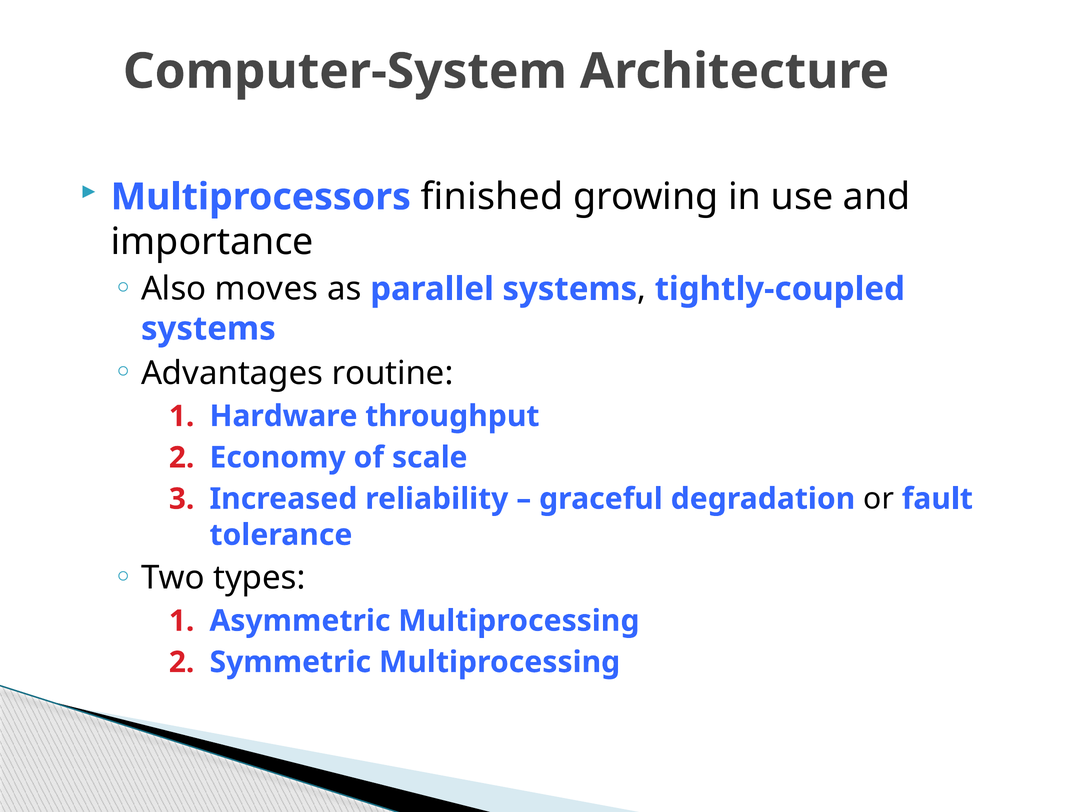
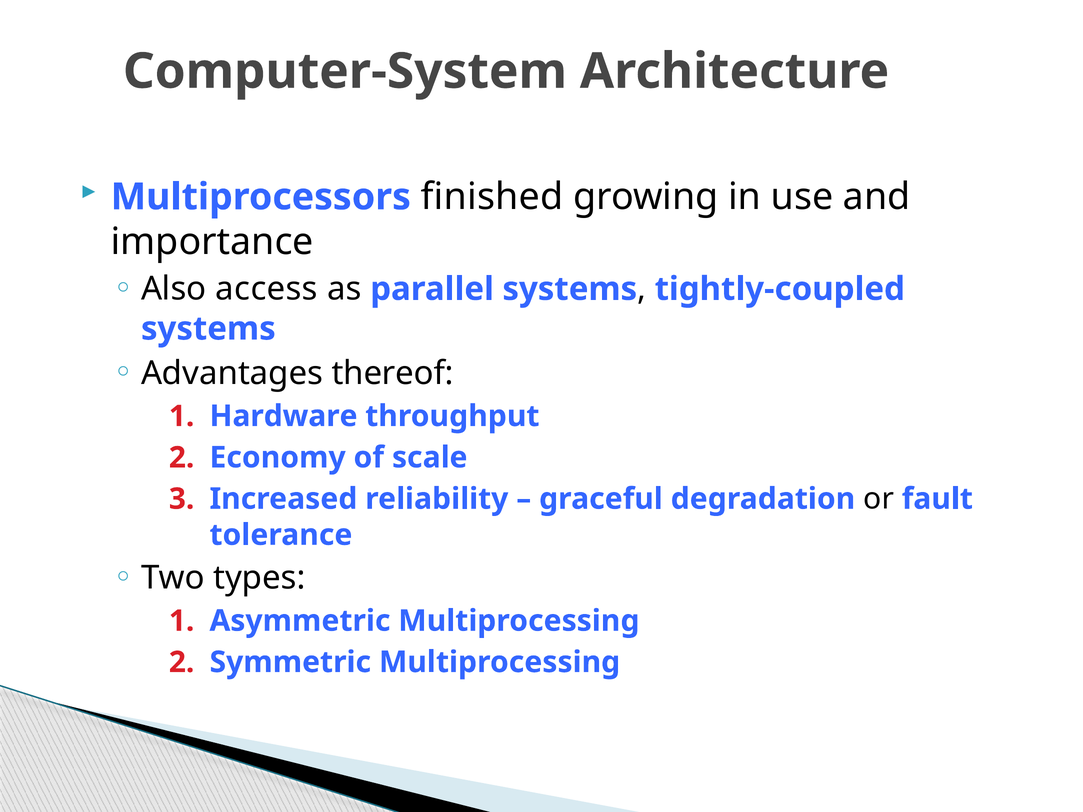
moves: moves -> access (267, 289)
routine: routine -> thereof (393, 373)
